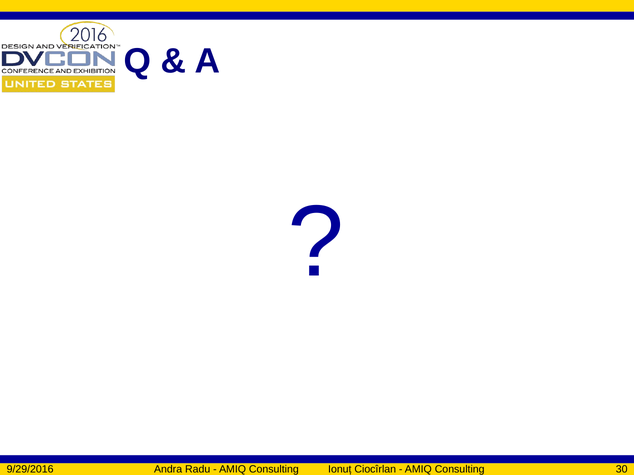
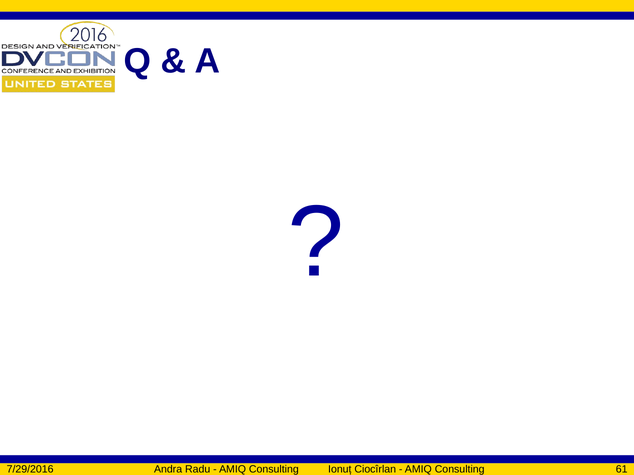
9/29/2016: 9/29/2016 -> 7/29/2016 (30, 470)
30: 30 -> 61 (622, 470)
